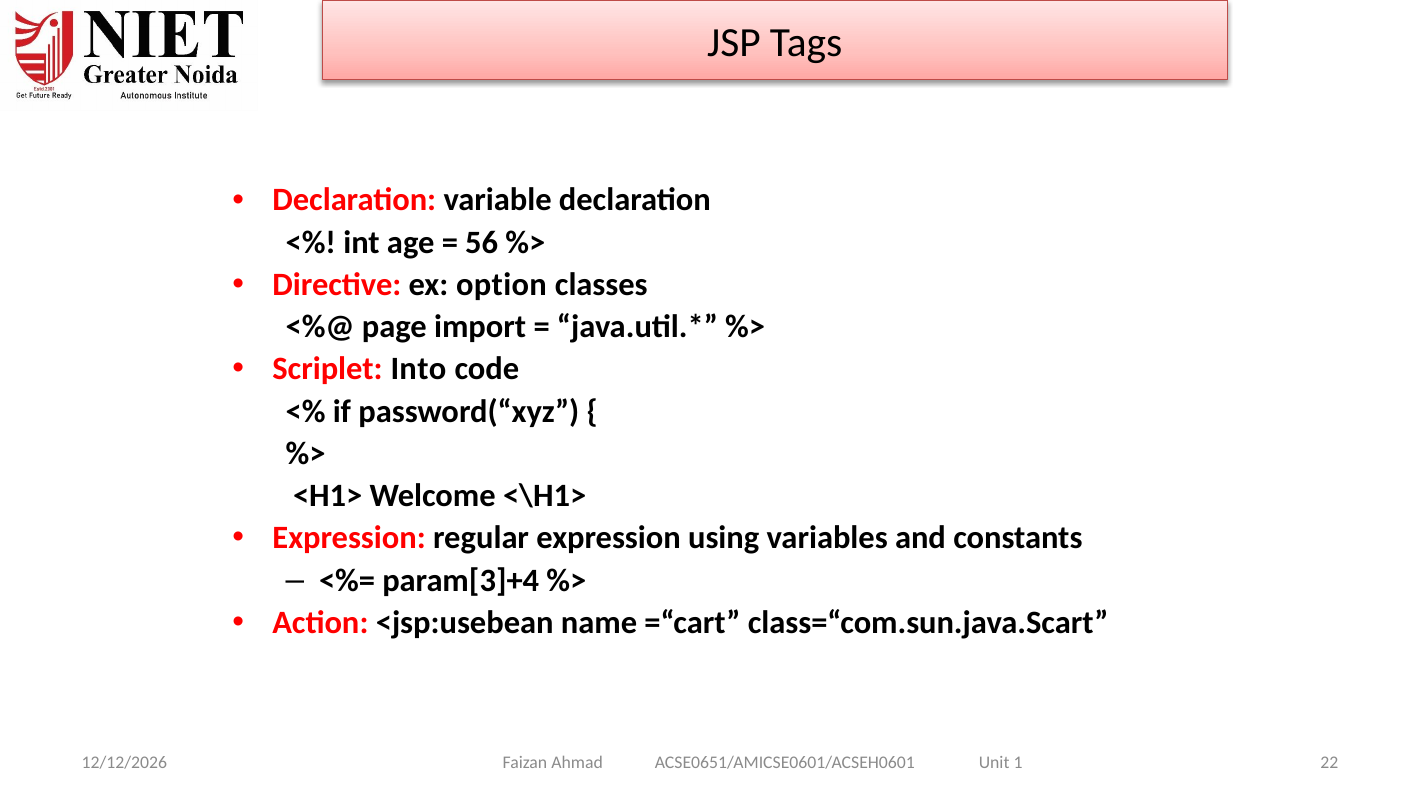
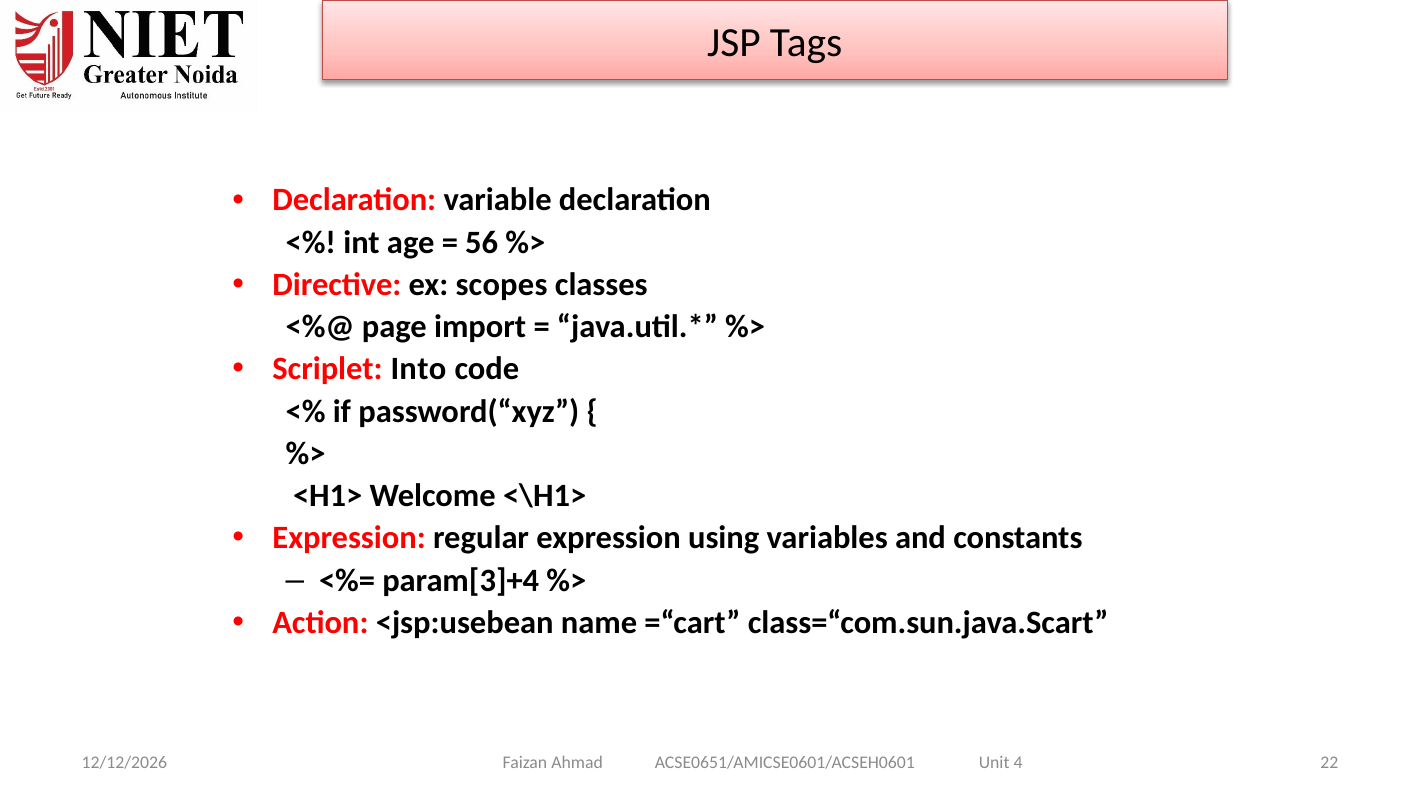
option: option -> scopes (501, 285)
1: 1 -> 4 (1018, 763)
